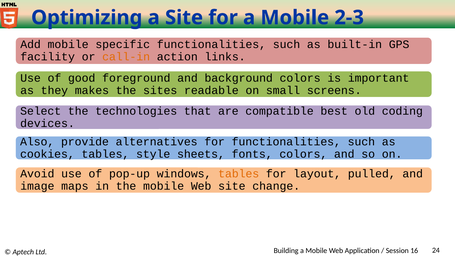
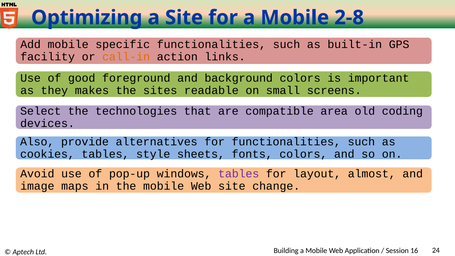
2-3: 2-3 -> 2-8 (349, 18)
best: best -> area (334, 111)
tables colour: orange -> purple (239, 174)
pulled: pulled -> almost (372, 174)
